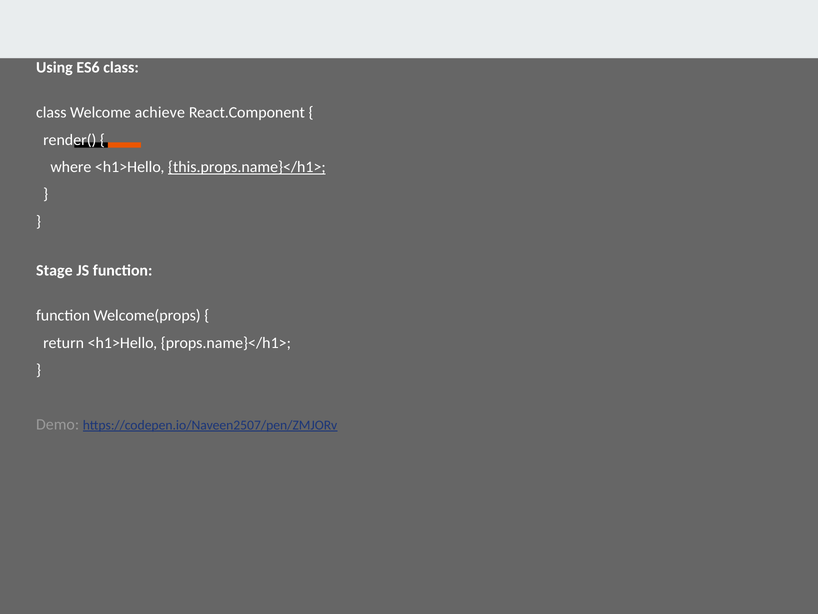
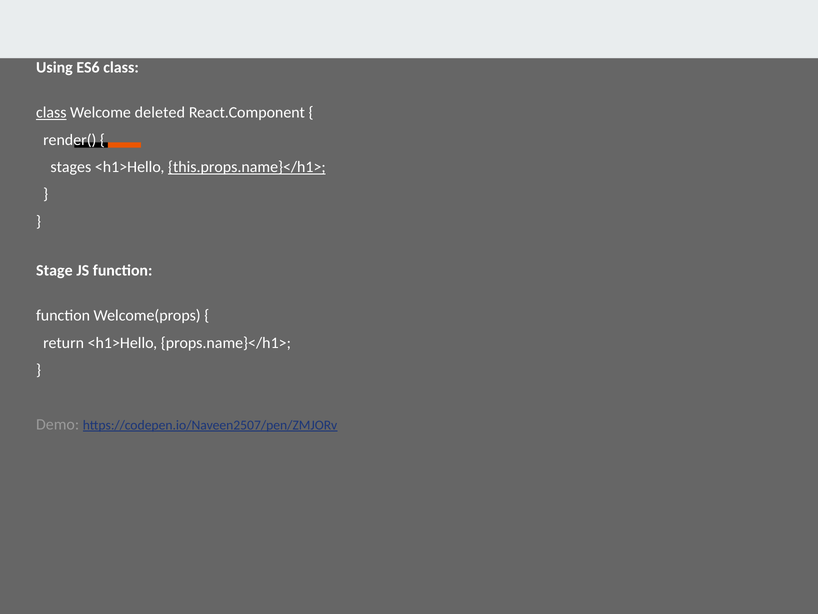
class underline: none -> present (51, 113)
achieve: achieve -> deleted (160, 113)
where: where -> stages (71, 167)
